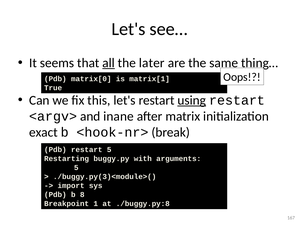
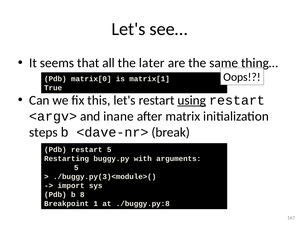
all underline: present -> none (109, 63)
exact: exact -> steps (43, 132)
<hook-nr>: <hook-nr> -> <dave-nr> (113, 132)
